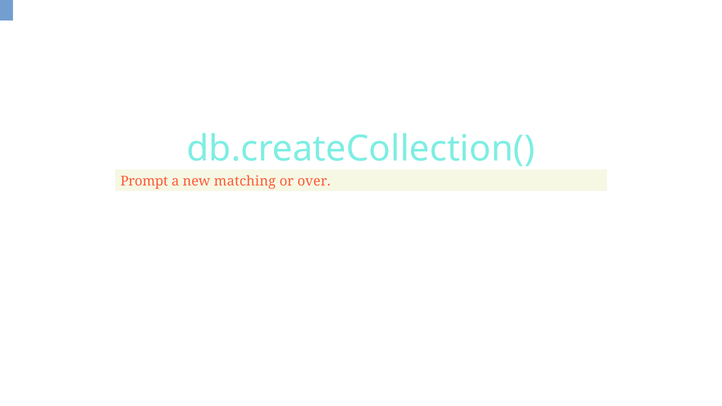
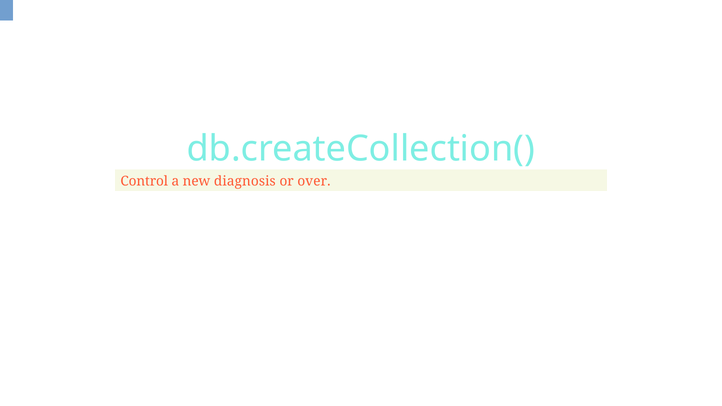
Prompt: Prompt -> Control (144, 181)
matching: matching -> diagnosis (245, 181)
